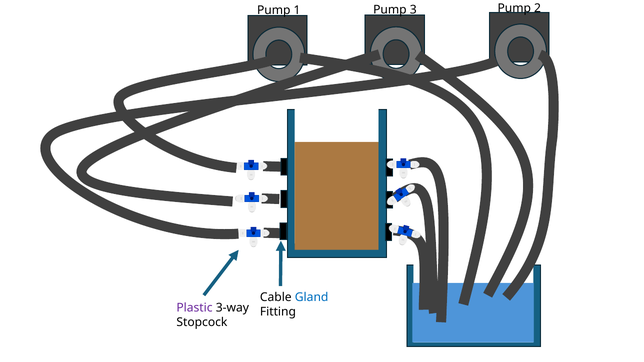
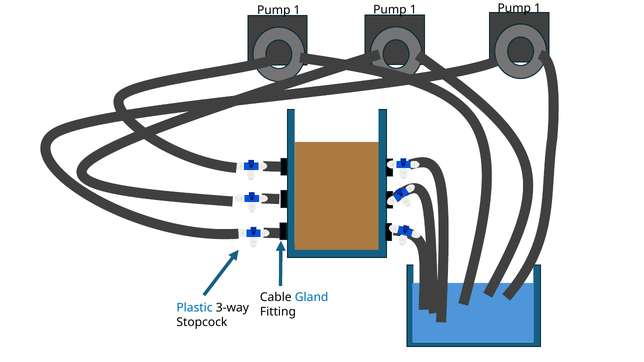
3: 3 -> 1 (413, 10)
2: 2 -> 1 (538, 8)
Plastic colour: purple -> blue (195, 308)
